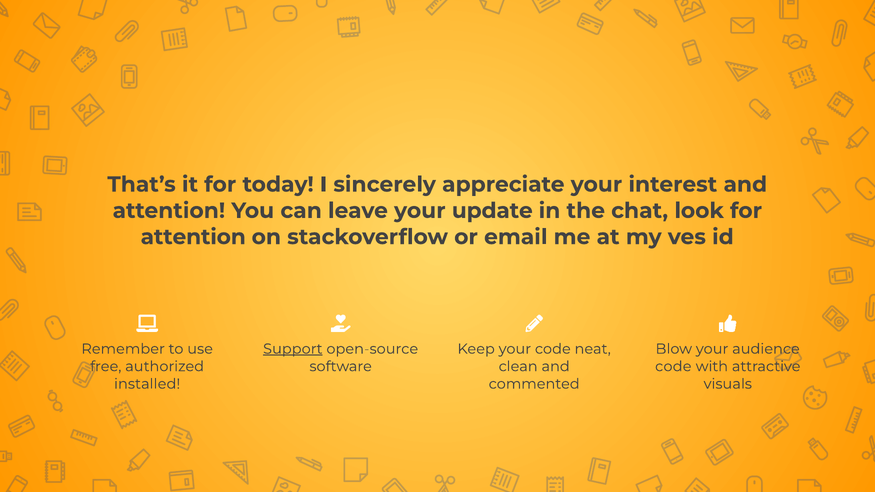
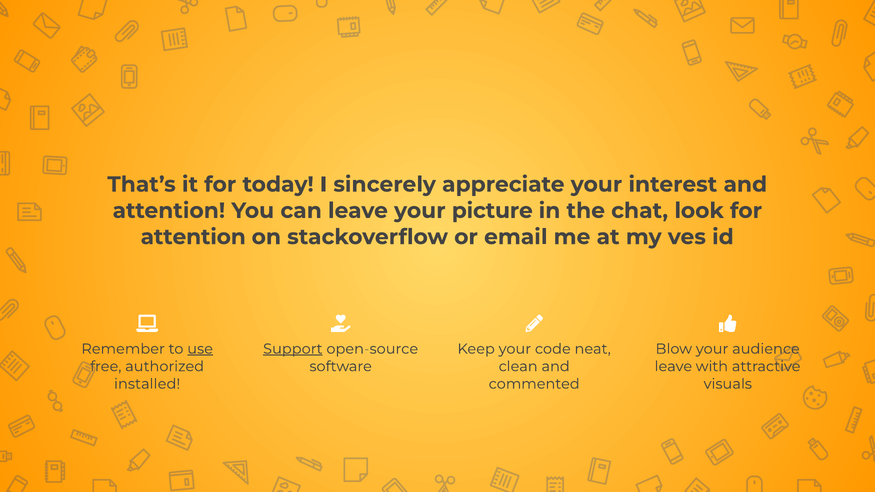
update: update -> picture (492, 211)
use underline: none -> present (200, 349)
code: code -> leave (673, 367)
